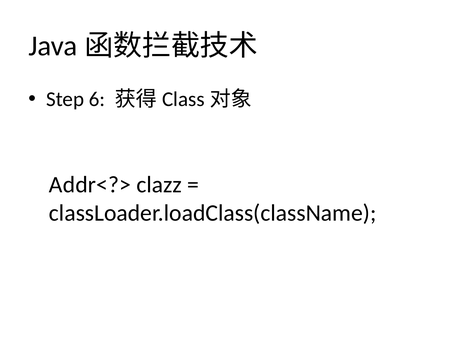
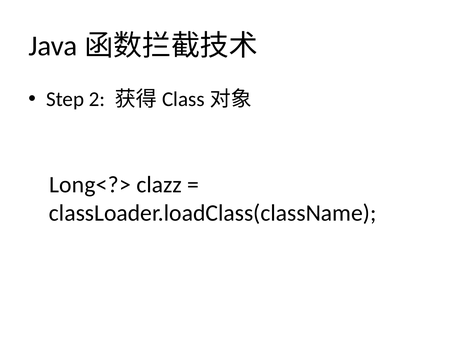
6: 6 -> 2 (97, 99)
Addr<?>: Addr<?> -> Long<?> (90, 184)
